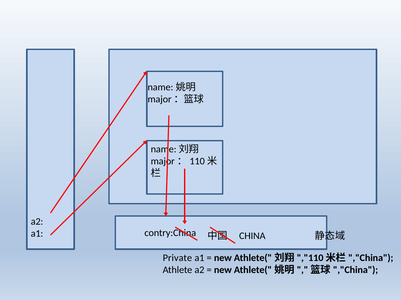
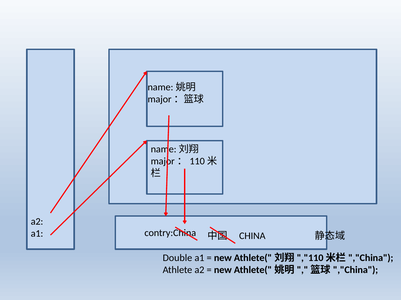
Private: Private -> Double (177, 258)
